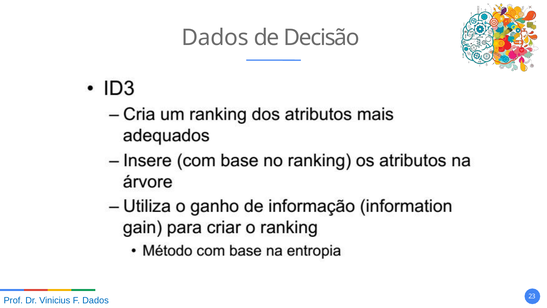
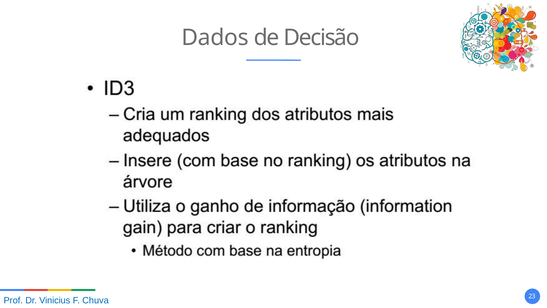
F Dados: Dados -> Chuva (96, 300)
